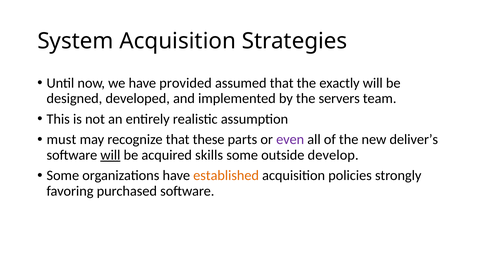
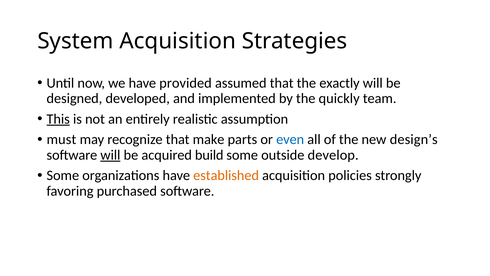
servers: servers -> quickly (339, 98)
This underline: none -> present (58, 119)
these: these -> make (209, 139)
even colour: purple -> blue (290, 139)
deliver’s: deliver’s -> design’s (414, 139)
skills: skills -> build (209, 155)
